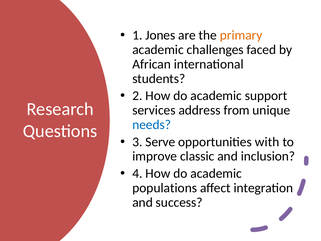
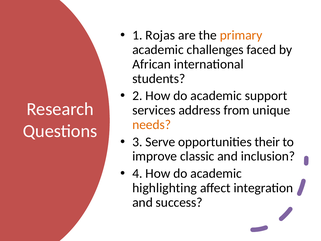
Jones: Jones -> Rojas (160, 35)
needs colour: blue -> orange (152, 125)
with: with -> their (267, 142)
populations: populations -> highlighting (165, 188)
